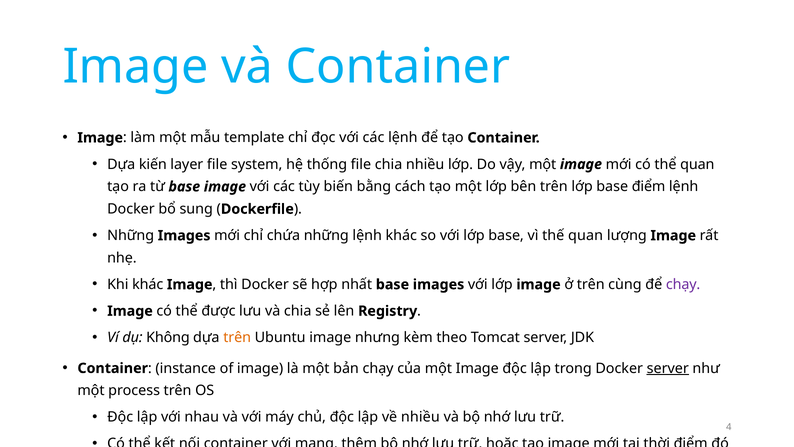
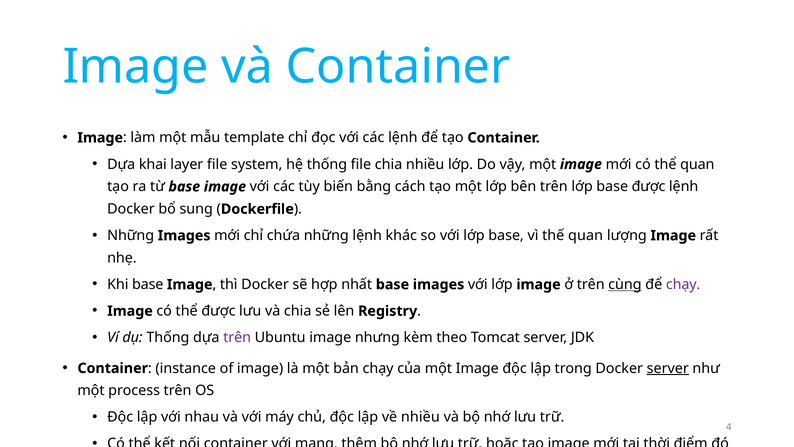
kiến: kiến -> khai (153, 164)
base điểm: điểm -> được (649, 187)
Khi khác: khác -> base (148, 284)
cùng underline: none -> present (625, 284)
dụ Không: Không -> Thống (168, 337)
trên colour: orange -> purple (237, 337)
